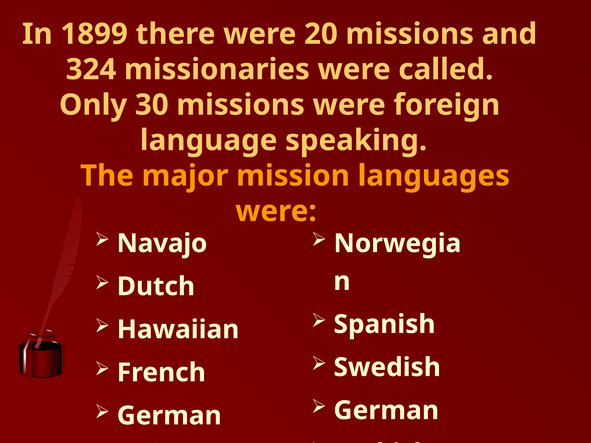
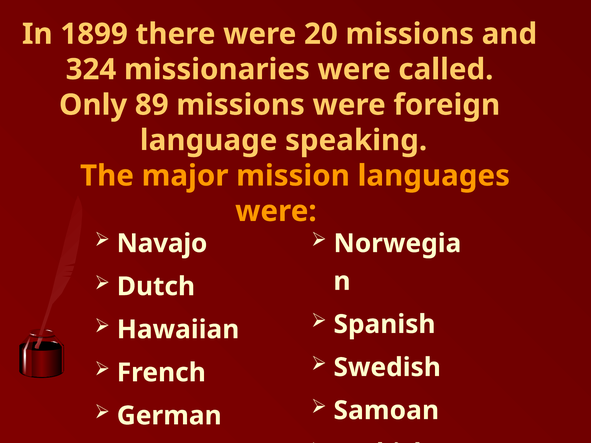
30: 30 -> 89 (152, 105)
German: German -> Samoan (386, 411)
